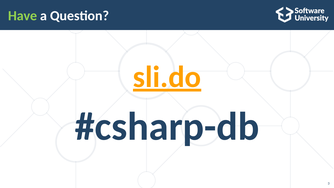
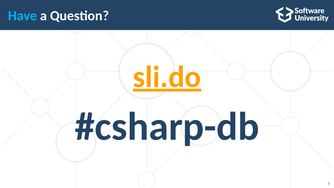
Have colour: light green -> light blue (23, 16)
